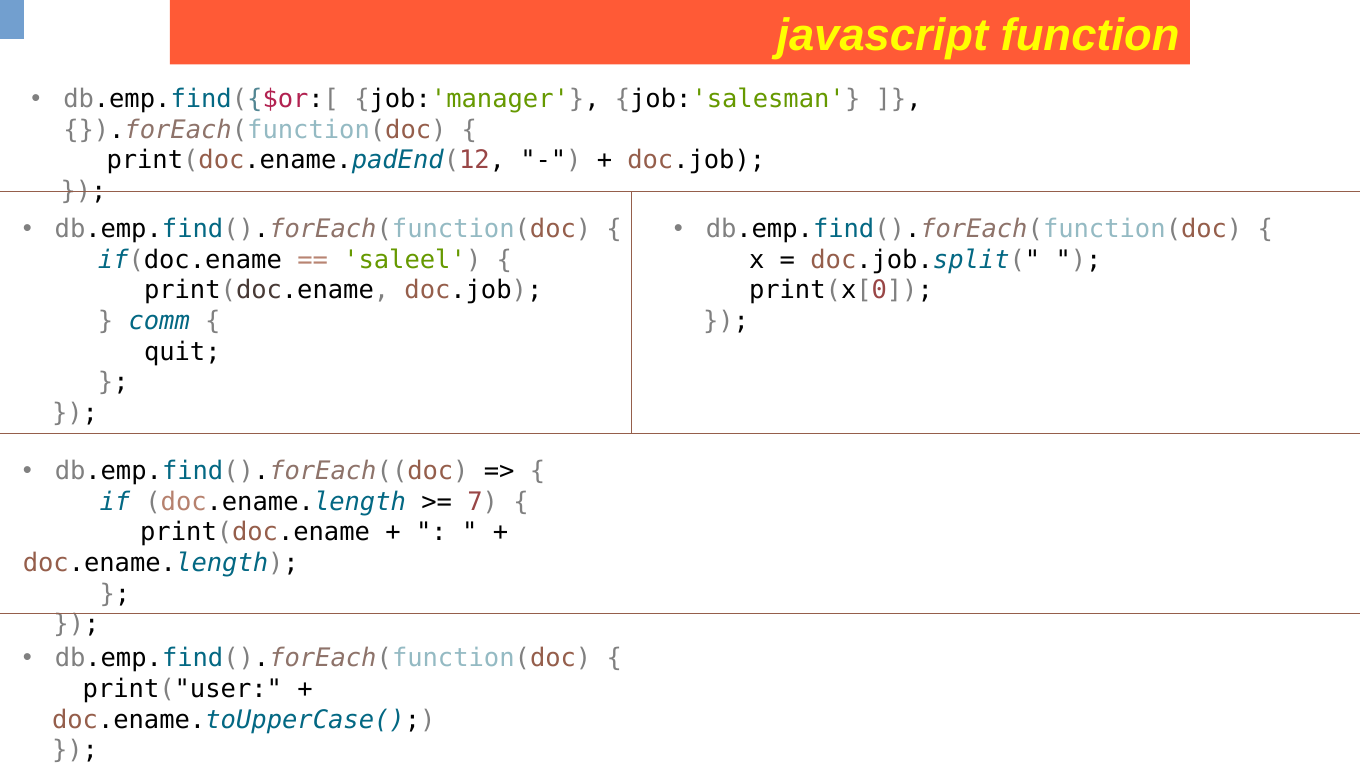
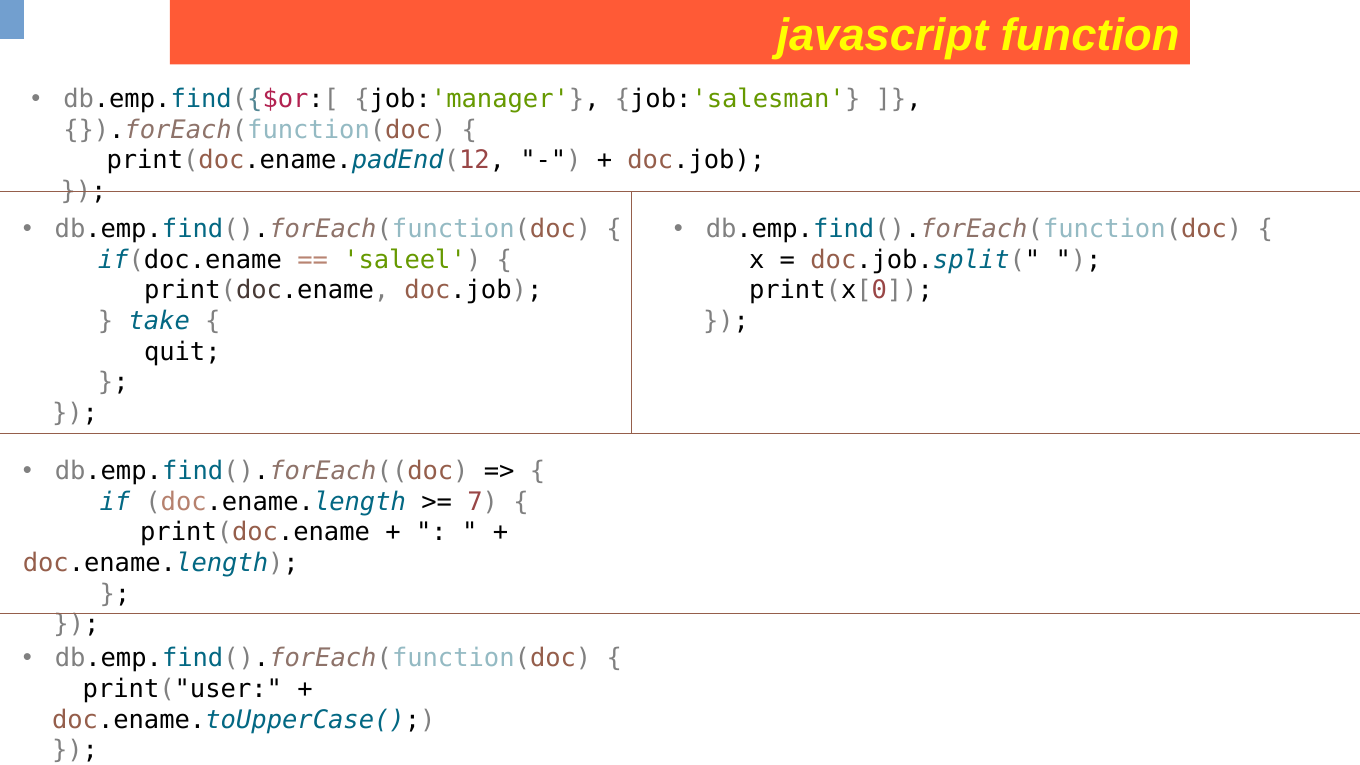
comm: comm -> take (159, 321)
